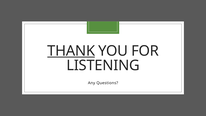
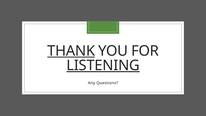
LISTENING underline: none -> present (103, 65)
